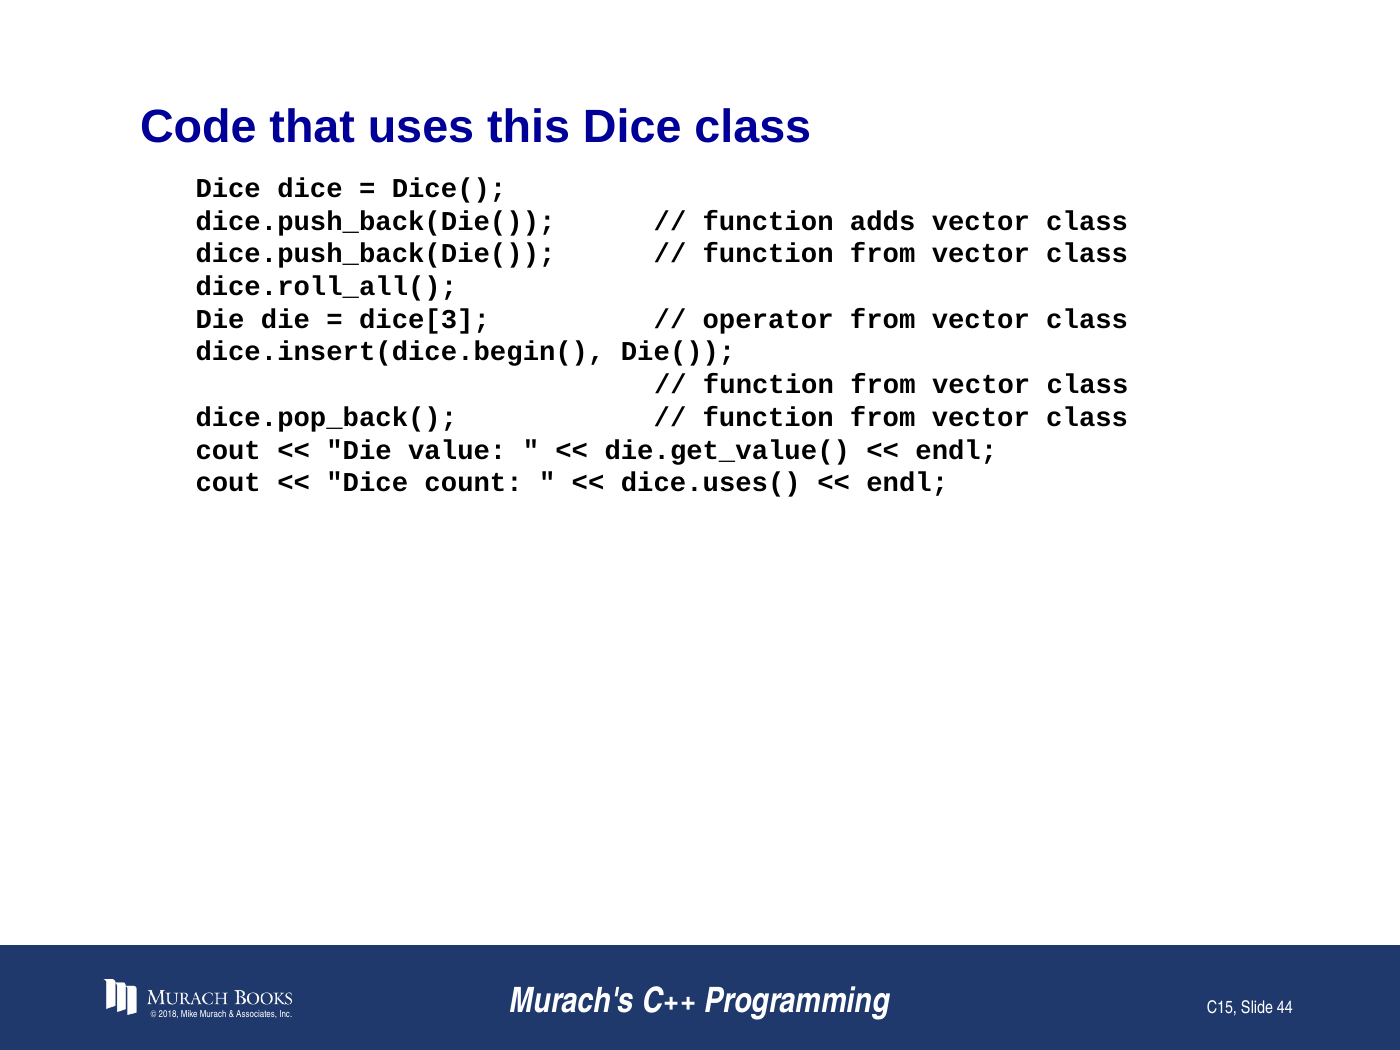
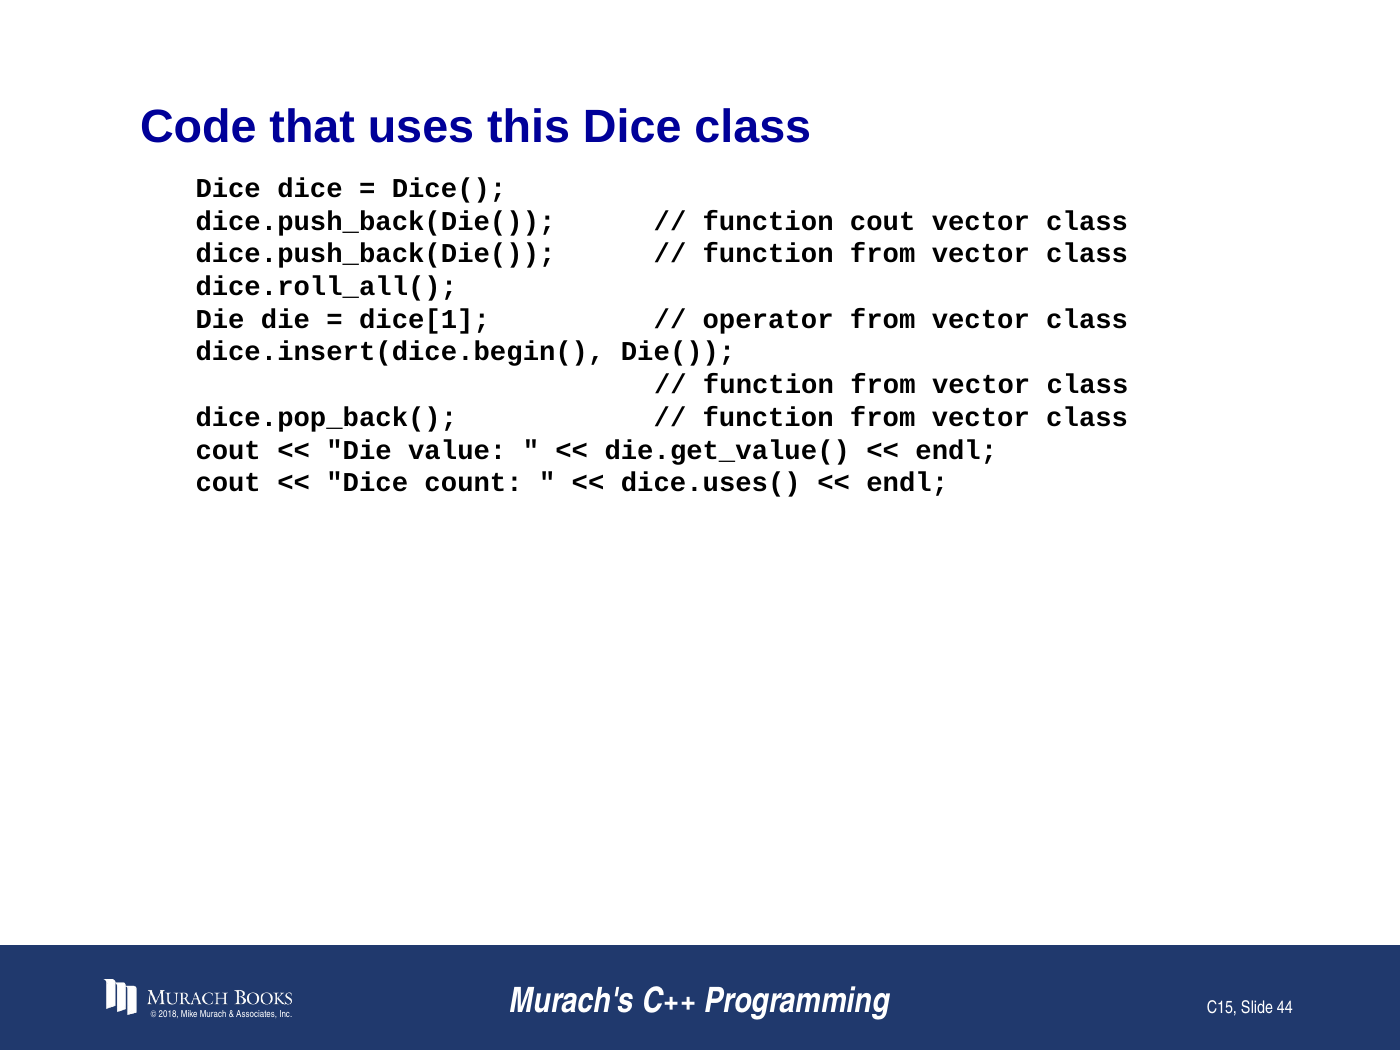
function adds: adds -> cout (883, 221)
dice[3: dice[3 -> dice[1 (425, 319)
